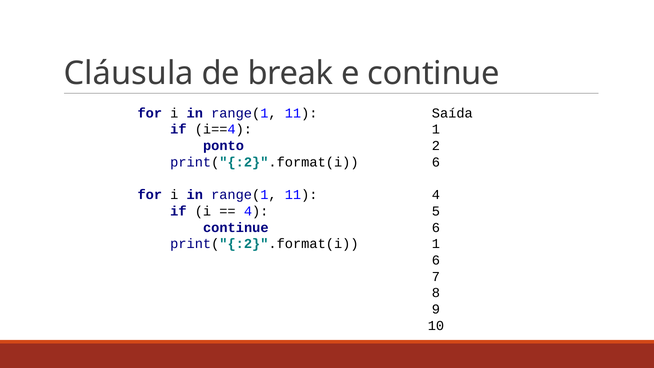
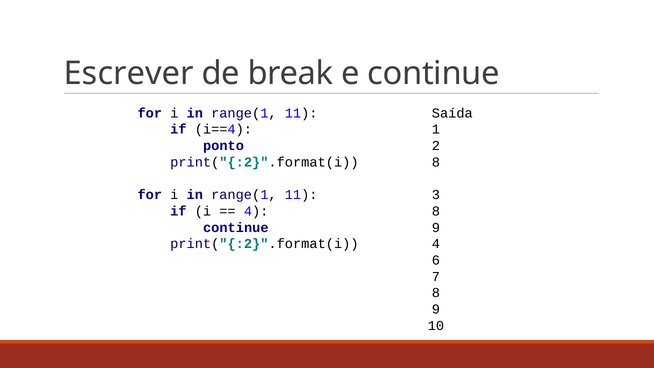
Cláusula: Cláusula -> Escrever (129, 73)
print("{:2}".format(i 6: 6 -> 8 (436, 162)
11 4: 4 -> 3 (436, 195)
4 5: 5 -> 8 (436, 211)
continue 6: 6 -> 9 (436, 227)
print("{:2}".format(i 1: 1 -> 4 (436, 244)
